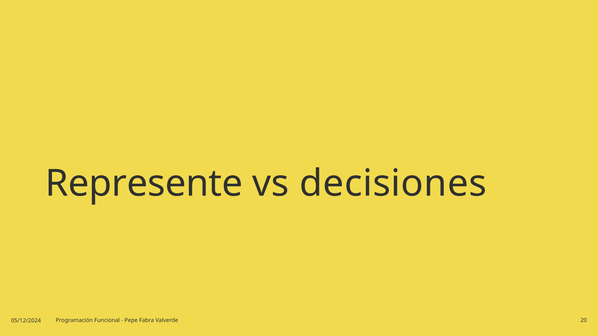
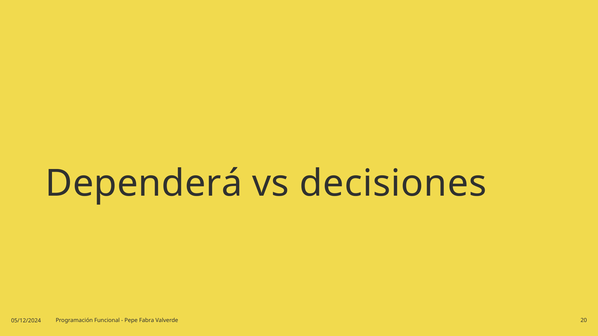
Represente: Represente -> Dependerá (144, 184)
